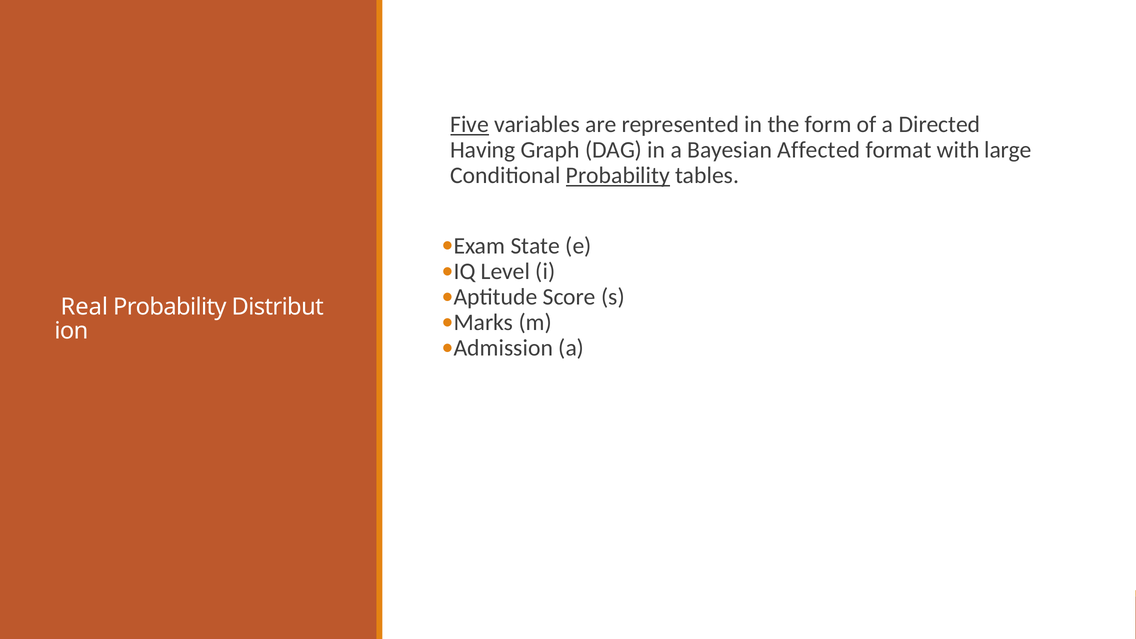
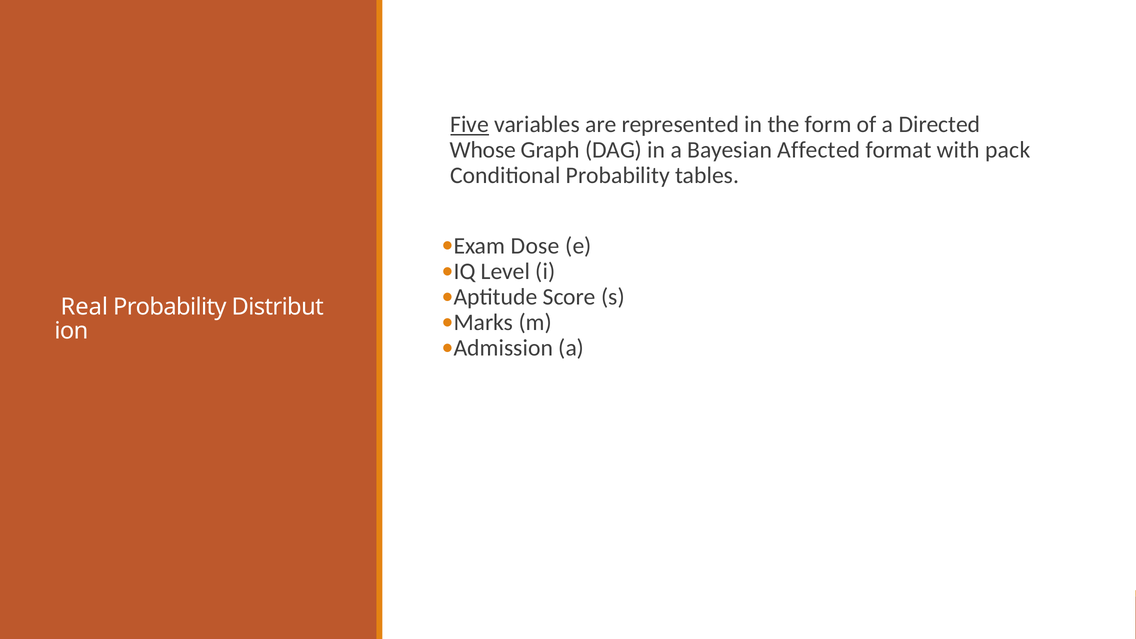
Having: Having -> Whose (483, 150)
large: large -> pack (1008, 150)
Probability underline: present -> none (618, 176)
State: State -> Dose (535, 246)
